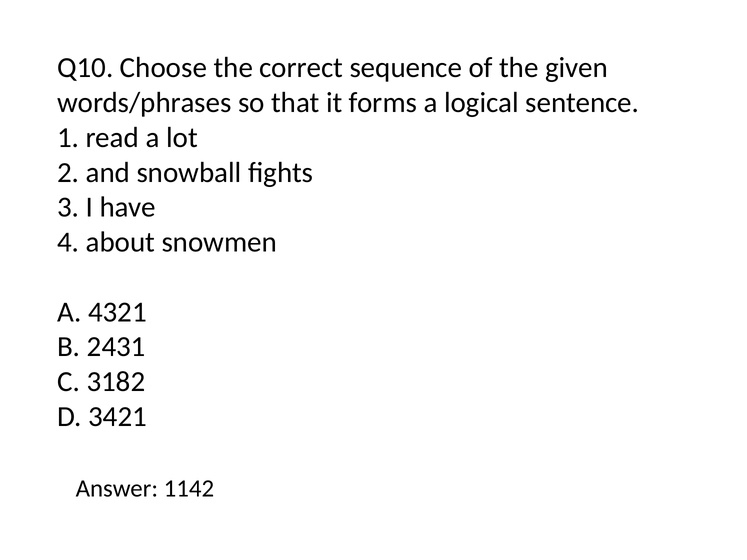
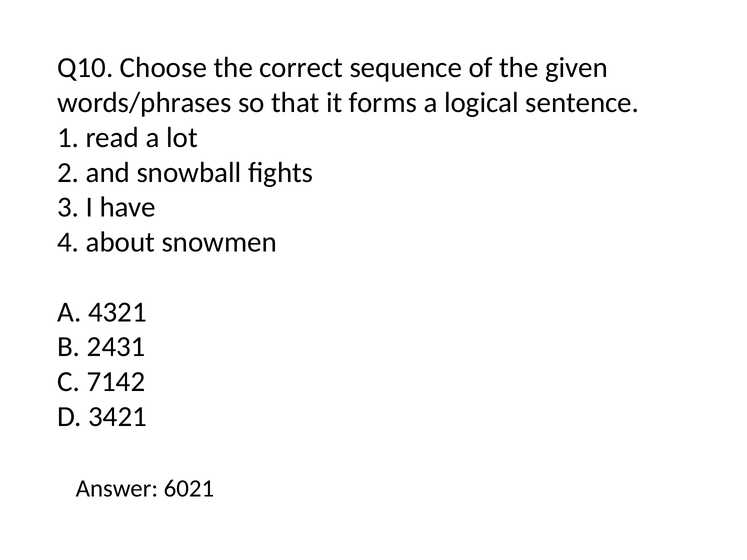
3182: 3182 -> 7142 (116, 382)
1142: 1142 -> 6021 (189, 489)
